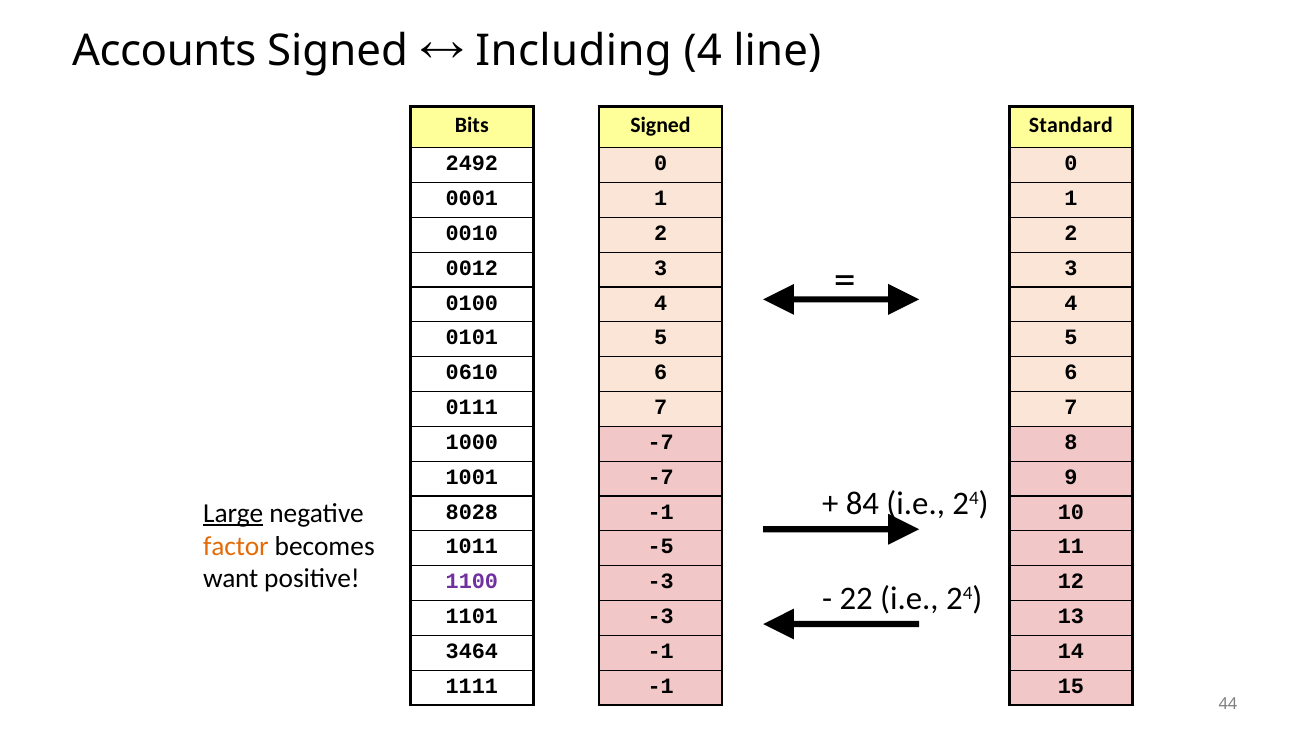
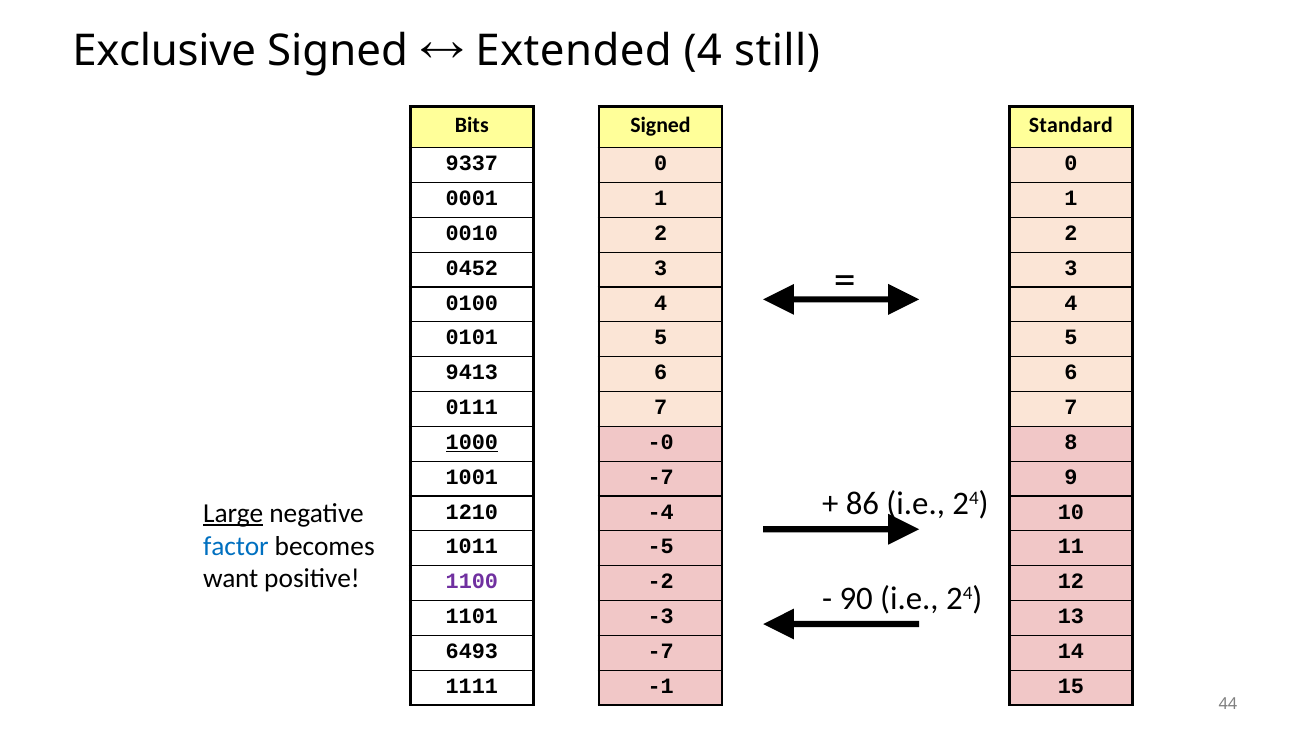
Accounts: Accounts -> Exclusive (164, 51)
Including: Including -> Extended (574, 51)
line: line -> still (777, 51)
2492: 2492 -> 9337 (472, 163)
0012: 0012 -> 0452 (472, 268)
0610: 0610 -> 9413 (472, 372)
1000 underline: none -> present (472, 442)
-7: -7 -> -0 (661, 442)
84: 84 -> 86 (862, 503)
8028: 8028 -> 1210 (472, 512)
-1: -1 -> -4 (661, 512)
factor colour: orange -> blue (236, 546)
-3: -3 -> -2 (661, 581)
22: 22 -> 90 (856, 598)
3464: 3464 -> 6493 (472, 651)
-1: -1 -> -7 (661, 651)
